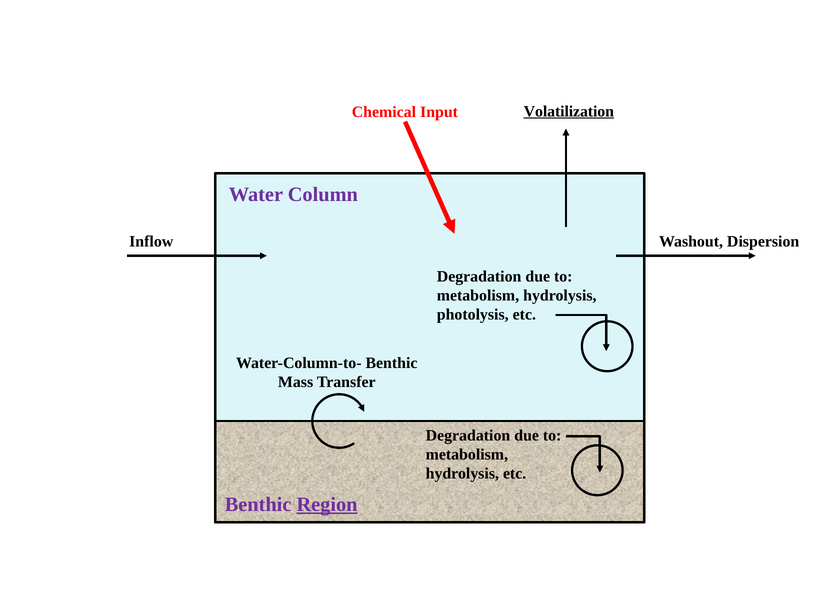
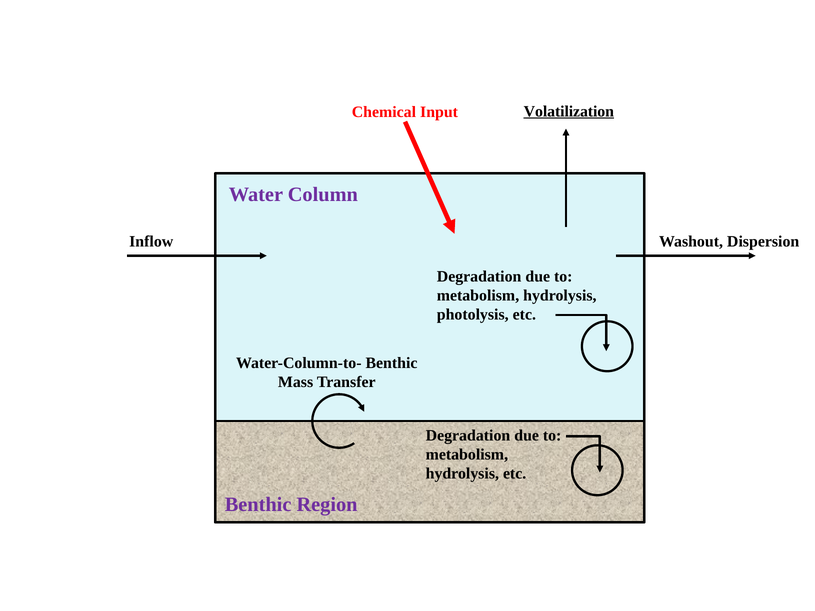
Region underline: present -> none (327, 505)
